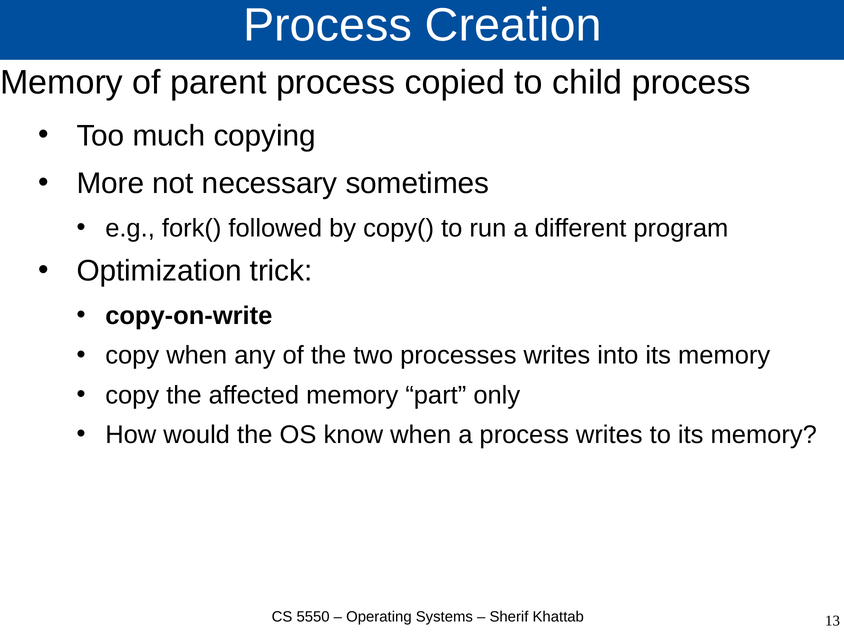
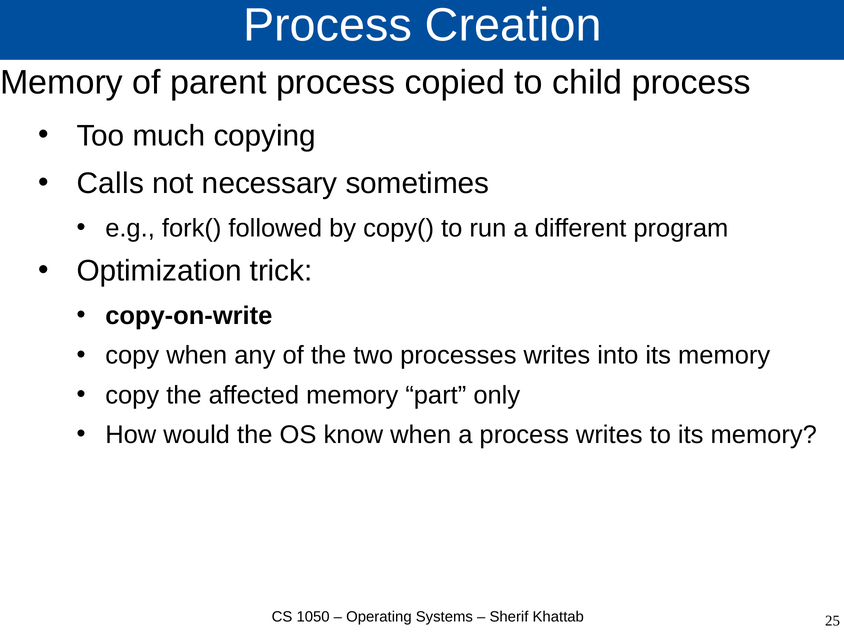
More: More -> Calls (110, 183)
5550: 5550 -> 1050 (313, 617)
13: 13 -> 25 (833, 621)
